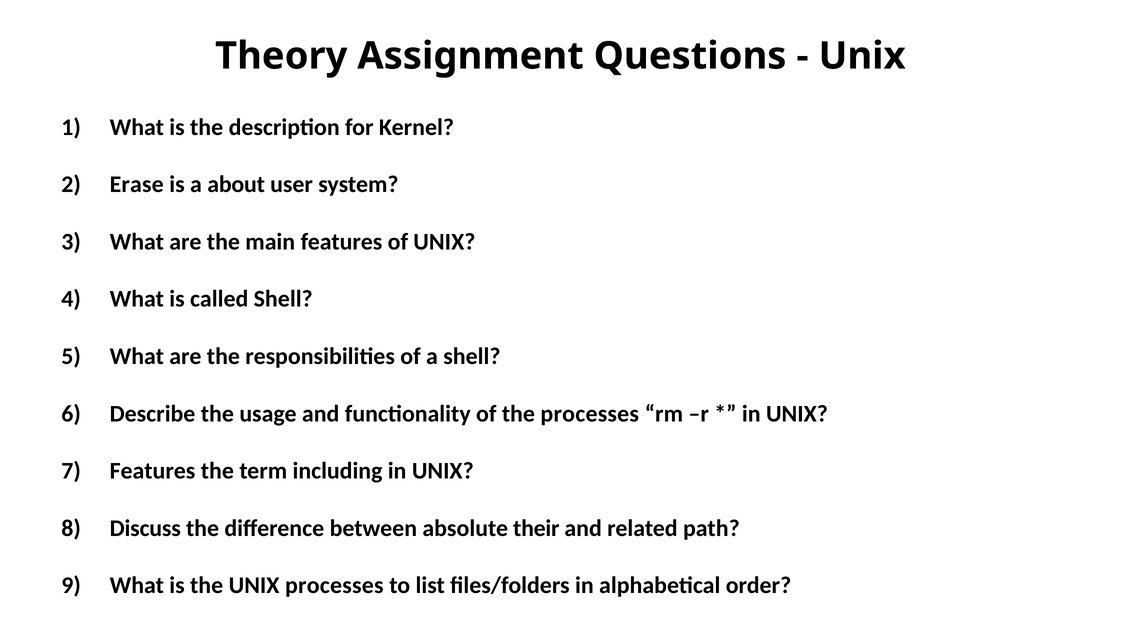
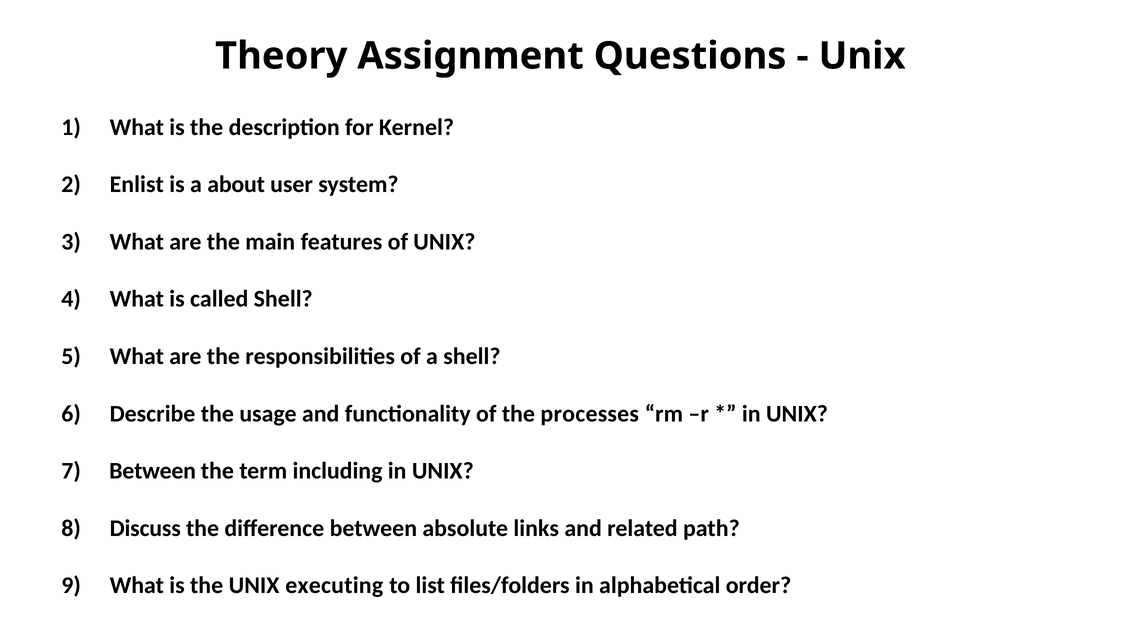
Erase: Erase -> Enlist (137, 185)
Features: Features -> Between (153, 471)
their: their -> links (536, 528)
UNIX processes: processes -> executing (334, 586)
